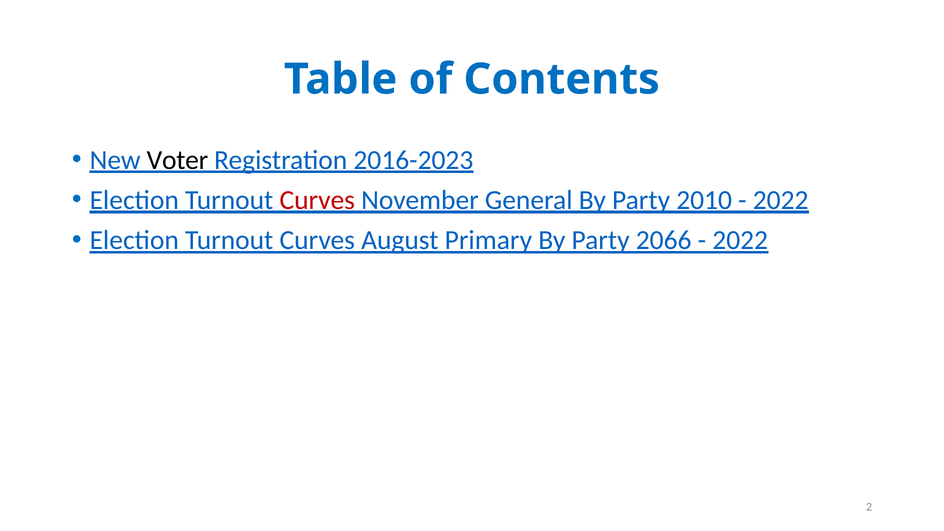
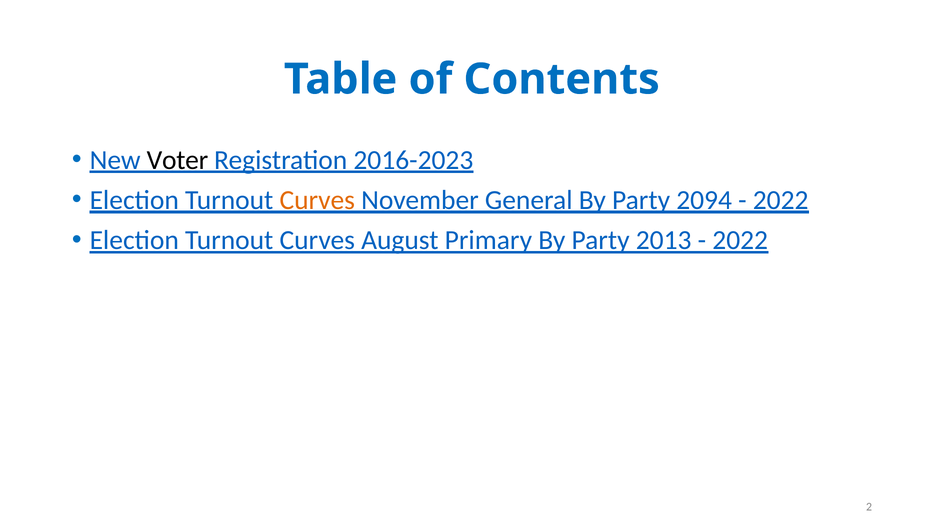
Curves colour: red -> orange (317, 200)
2010: 2010 -> 2094 (704, 200)
2066: 2066 -> 2013 (664, 240)
